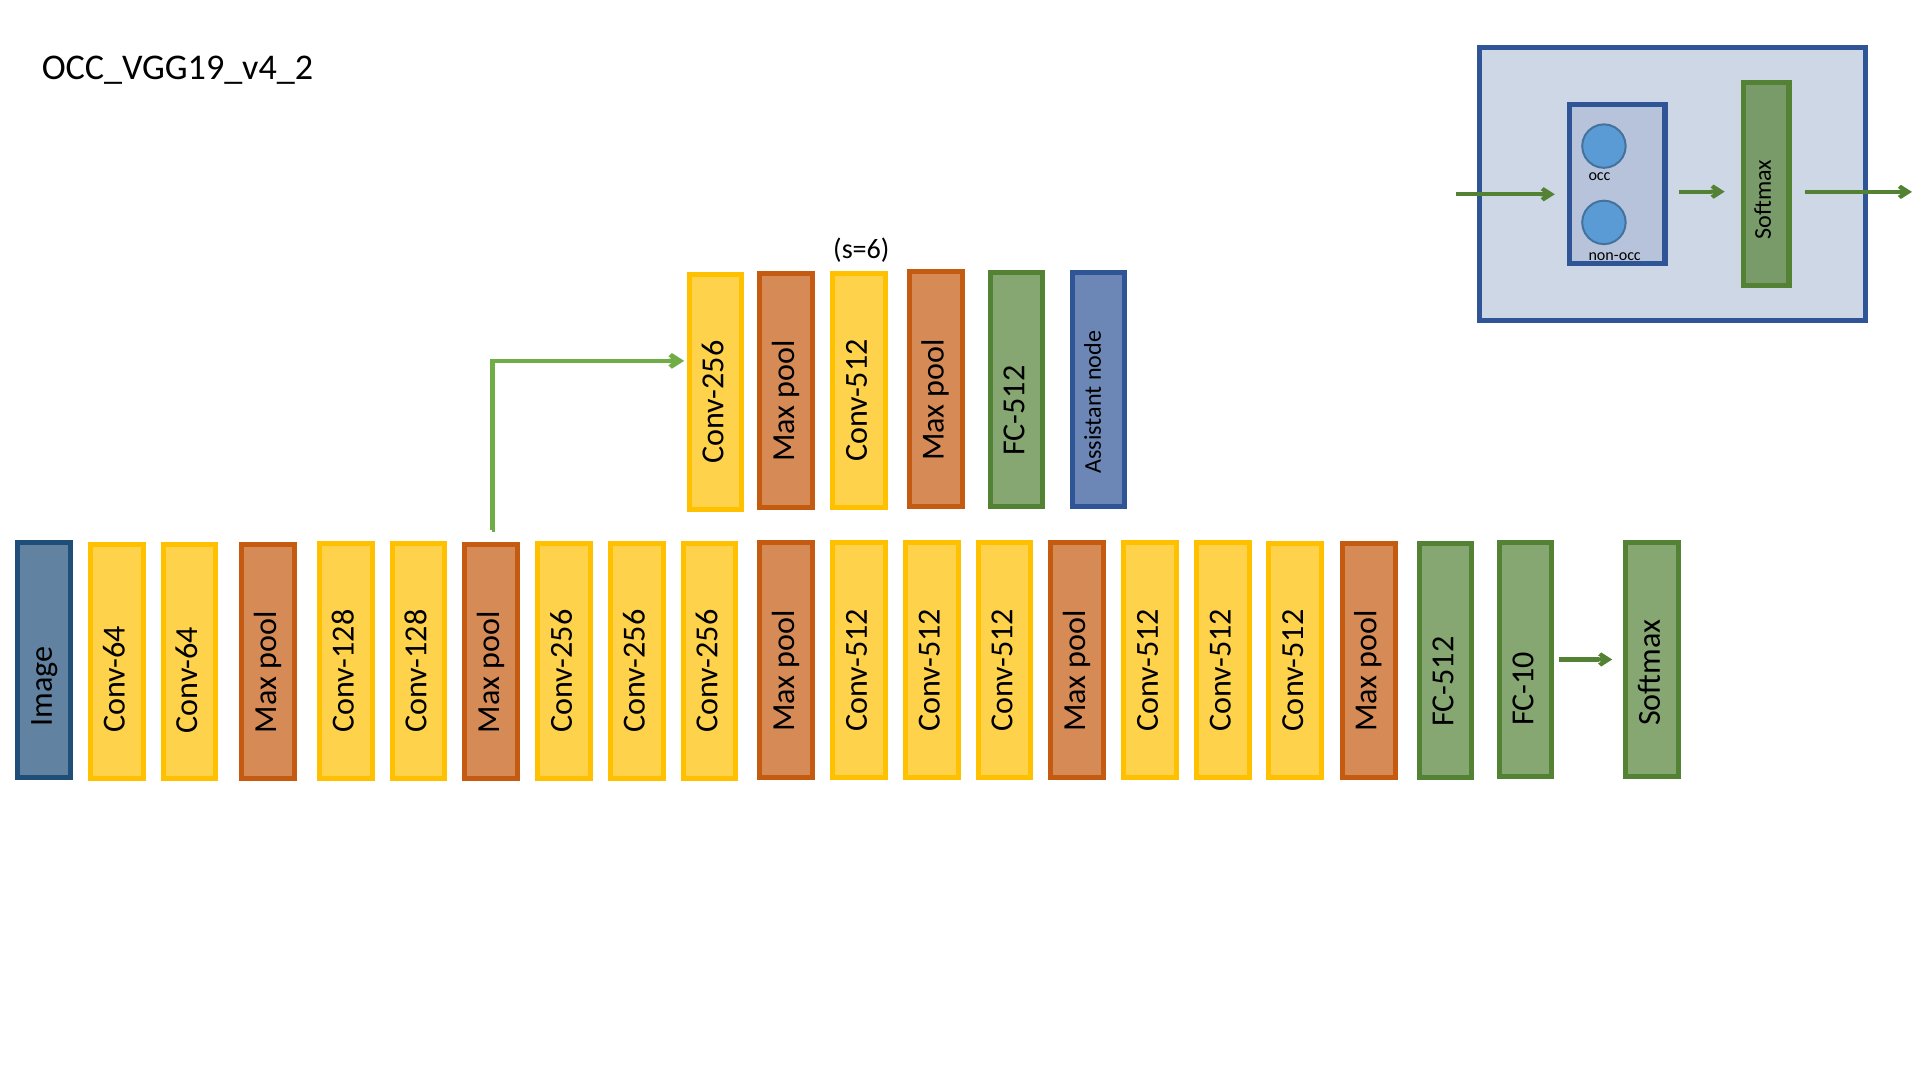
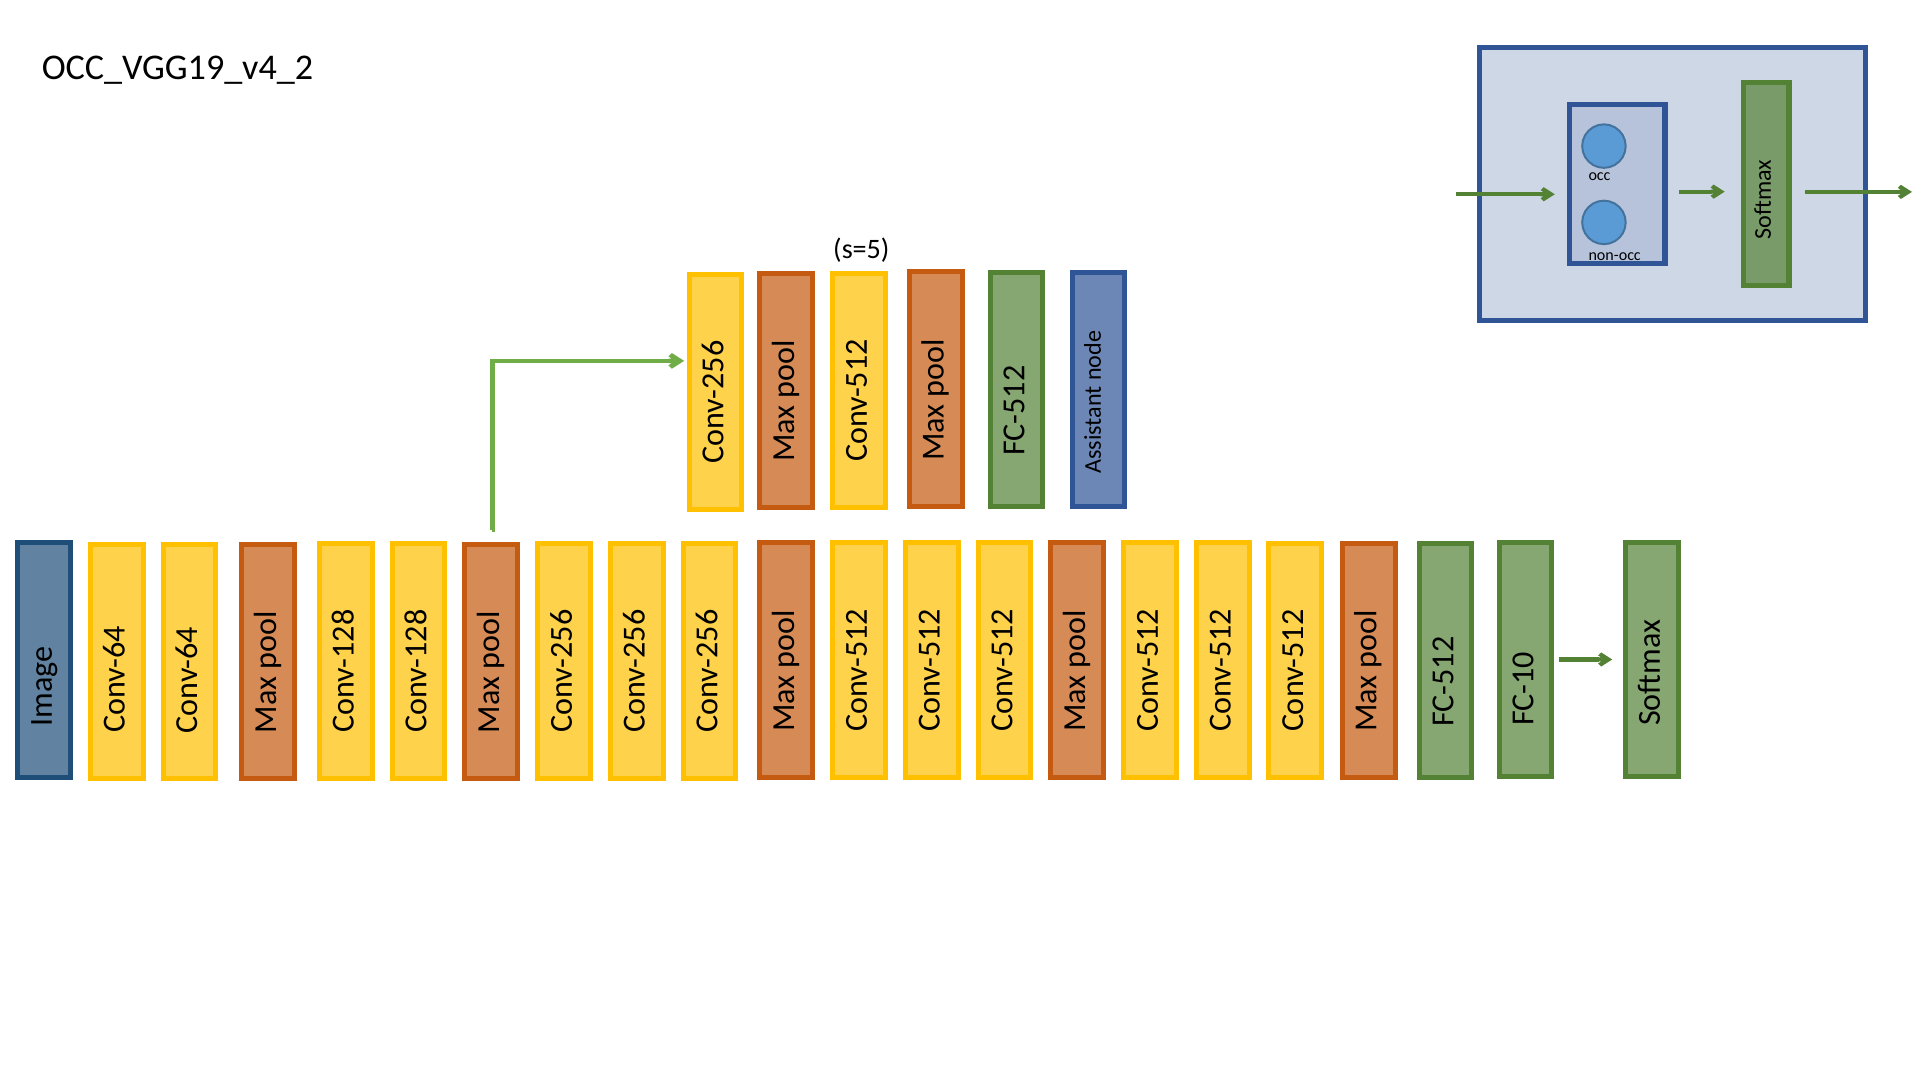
s=6: s=6 -> s=5 (861, 249)
